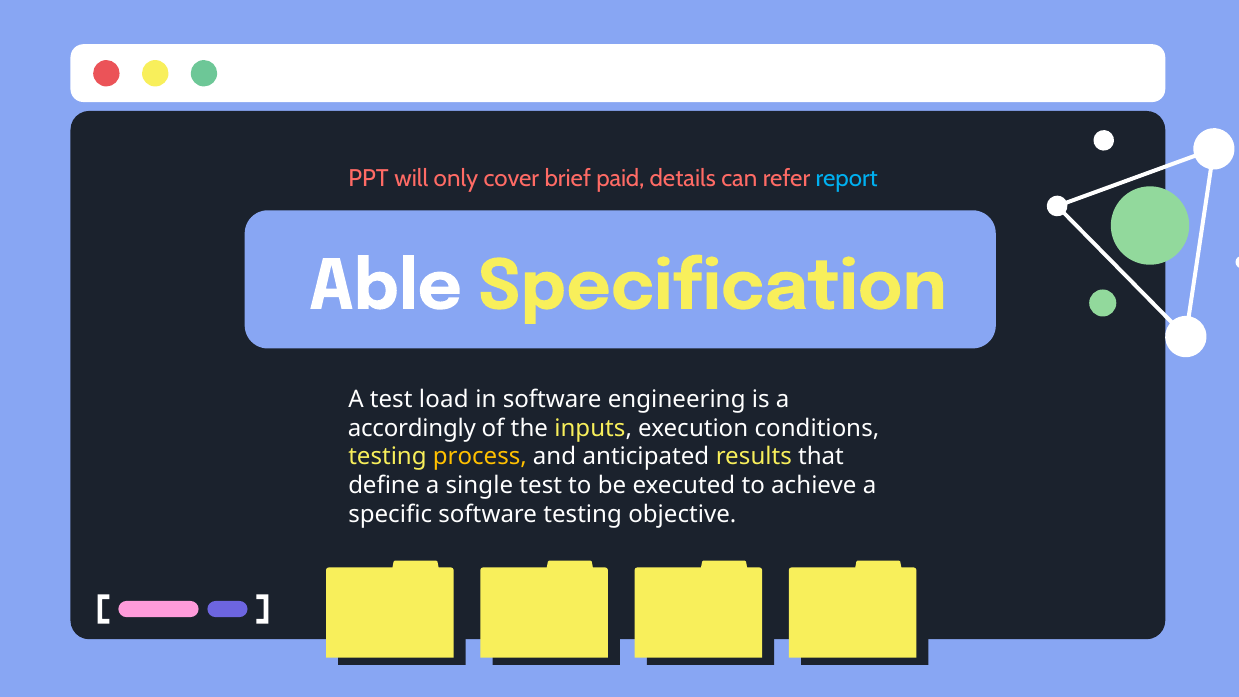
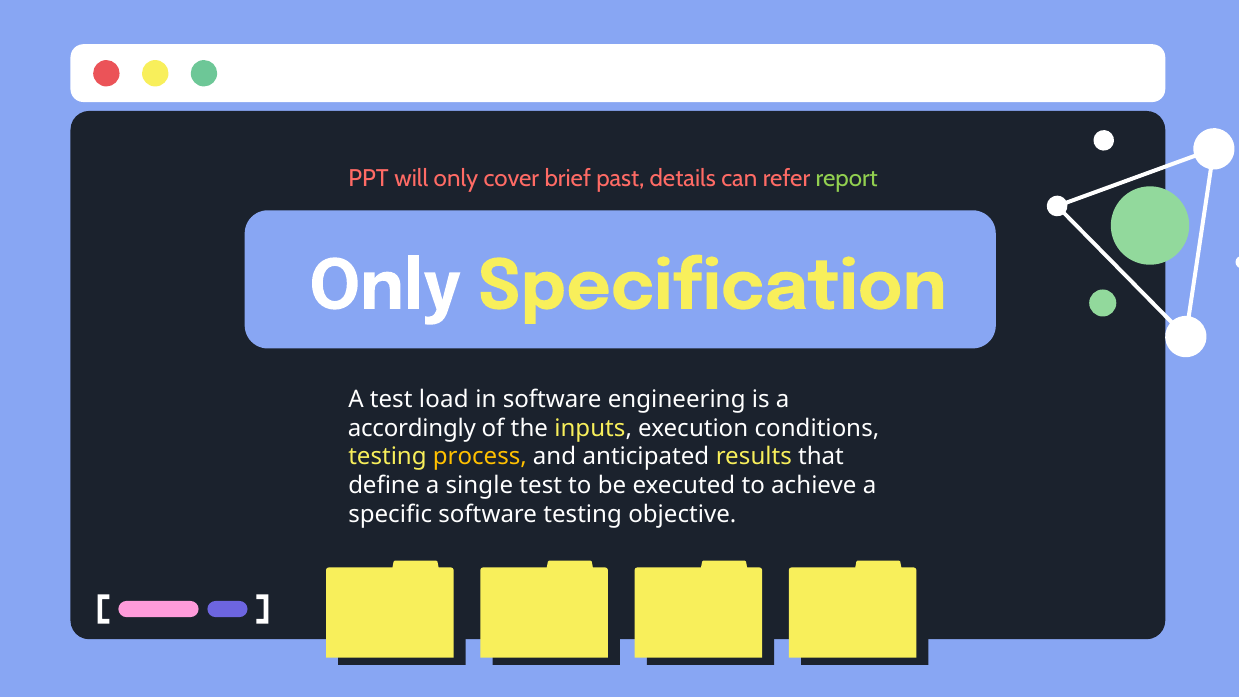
paid: paid -> past (620, 178)
report colour: light blue -> light green (847, 178)
Able: Able -> Only (385, 286)
